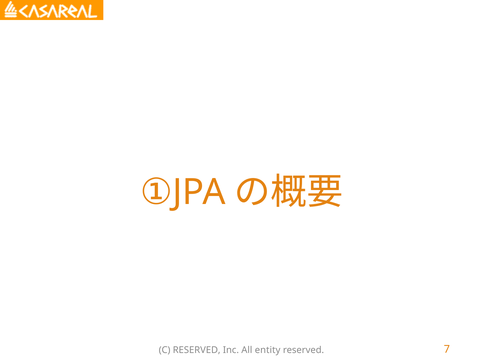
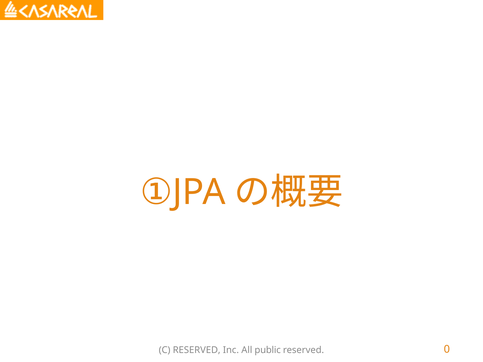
entity: entity -> public (268, 350)
7: 7 -> 0 (447, 349)
